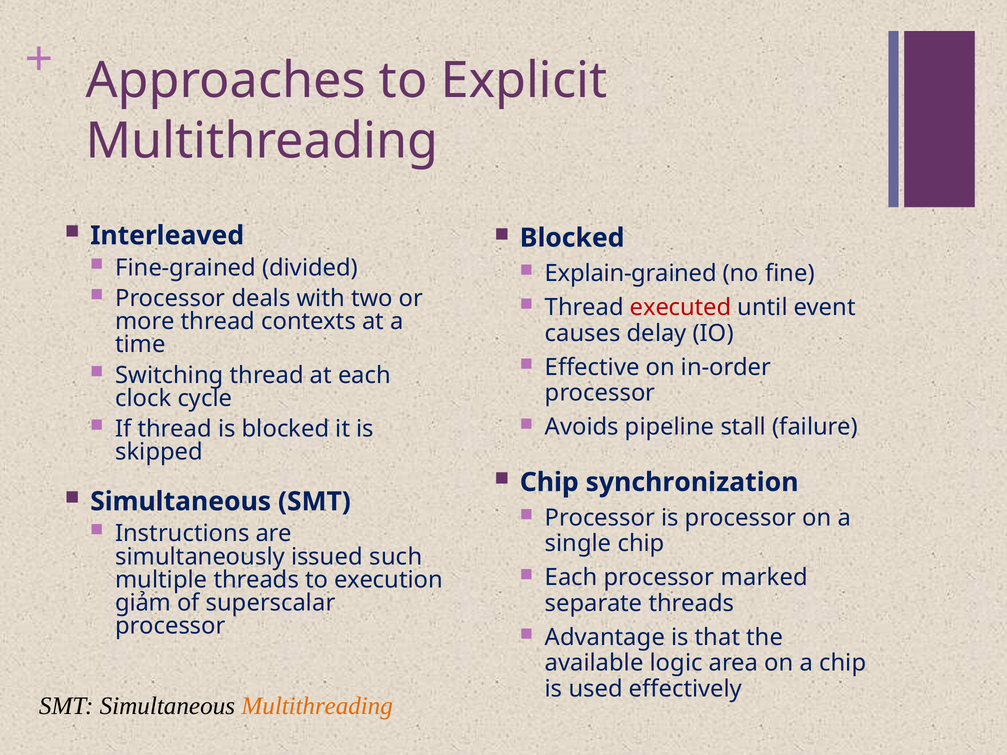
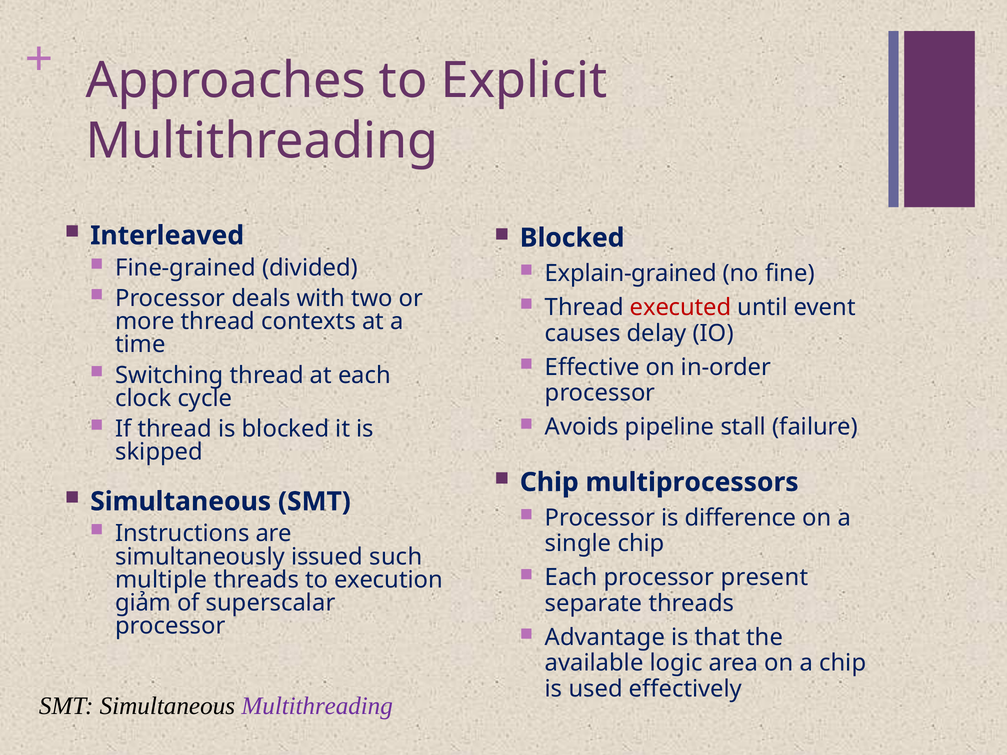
synchronization: synchronization -> multiprocessors (692, 482)
is processor: processor -> difference (741, 518)
marked: marked -> present (764, 578)
Multithreading colour: orange -> purple (317, 706)
